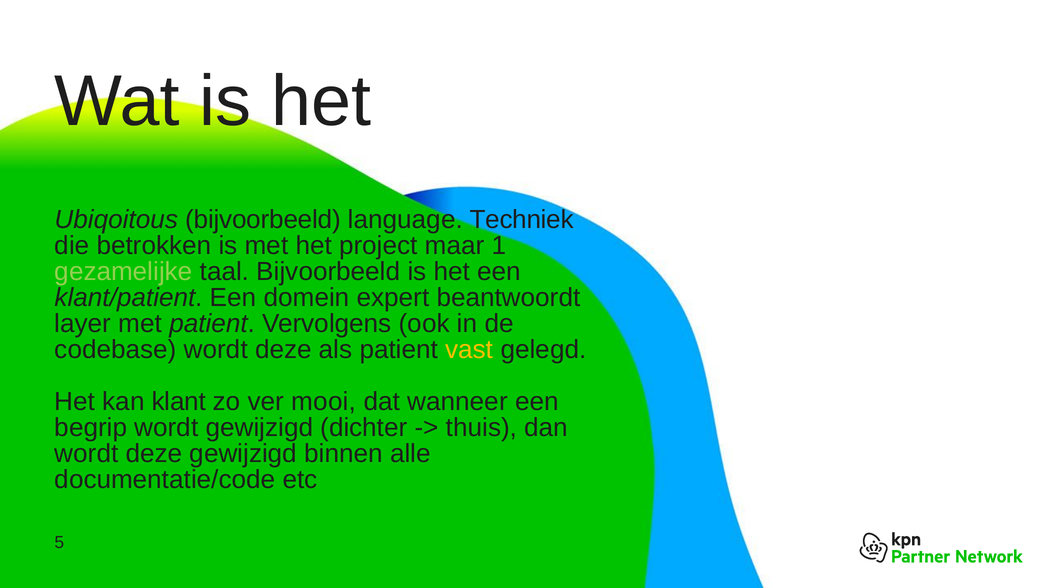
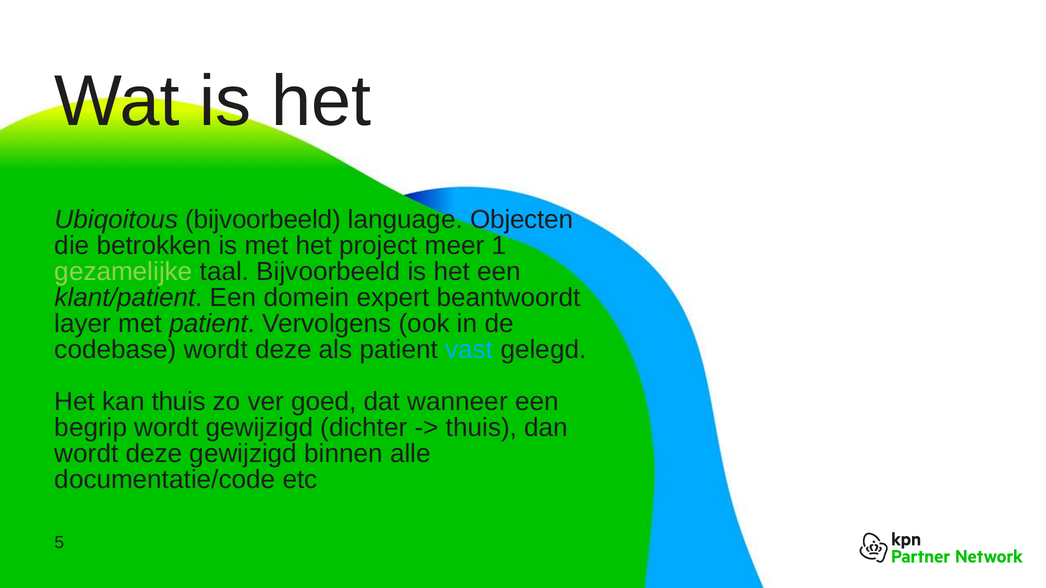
Techniek: Techniek -> Objecten (522, 220)
maar: maar -> meer (455, 246)
vast colour: yellow -> light blue (469, 350)
kan klant: klant -> thuis (179, 402)
mooi: mooi -> goed (324, 402)
